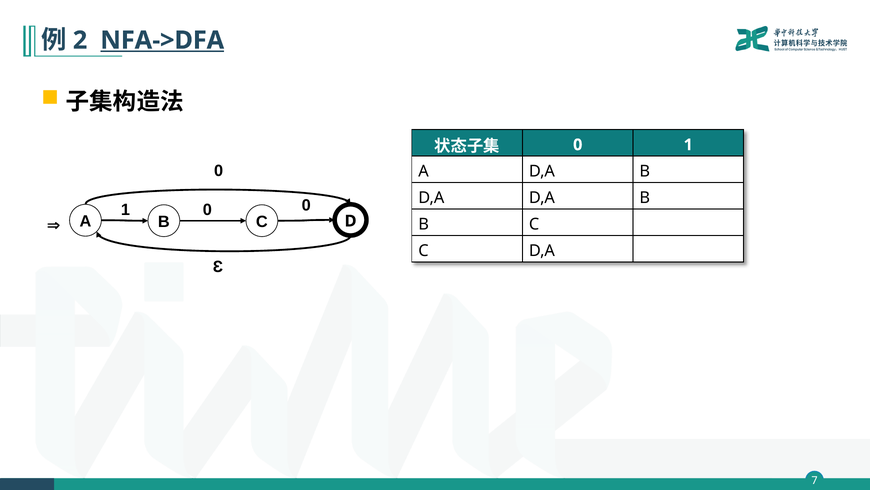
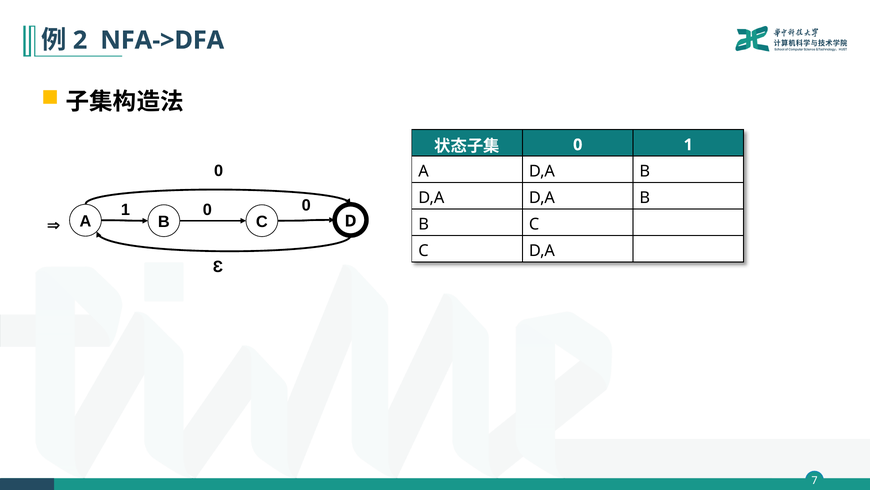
NFA->DFA underline: present -> none (162, 40)
